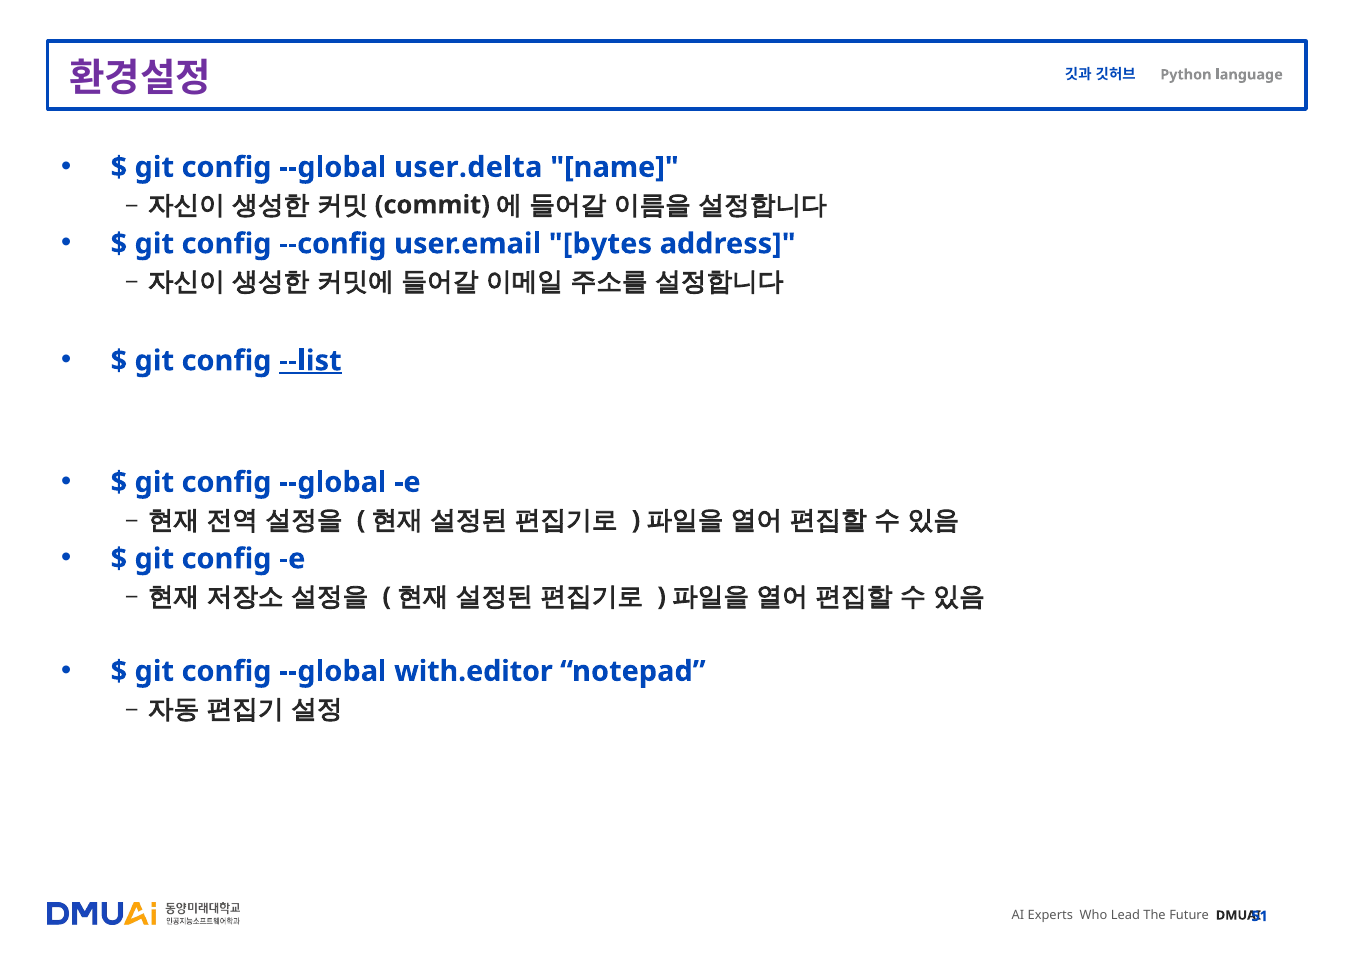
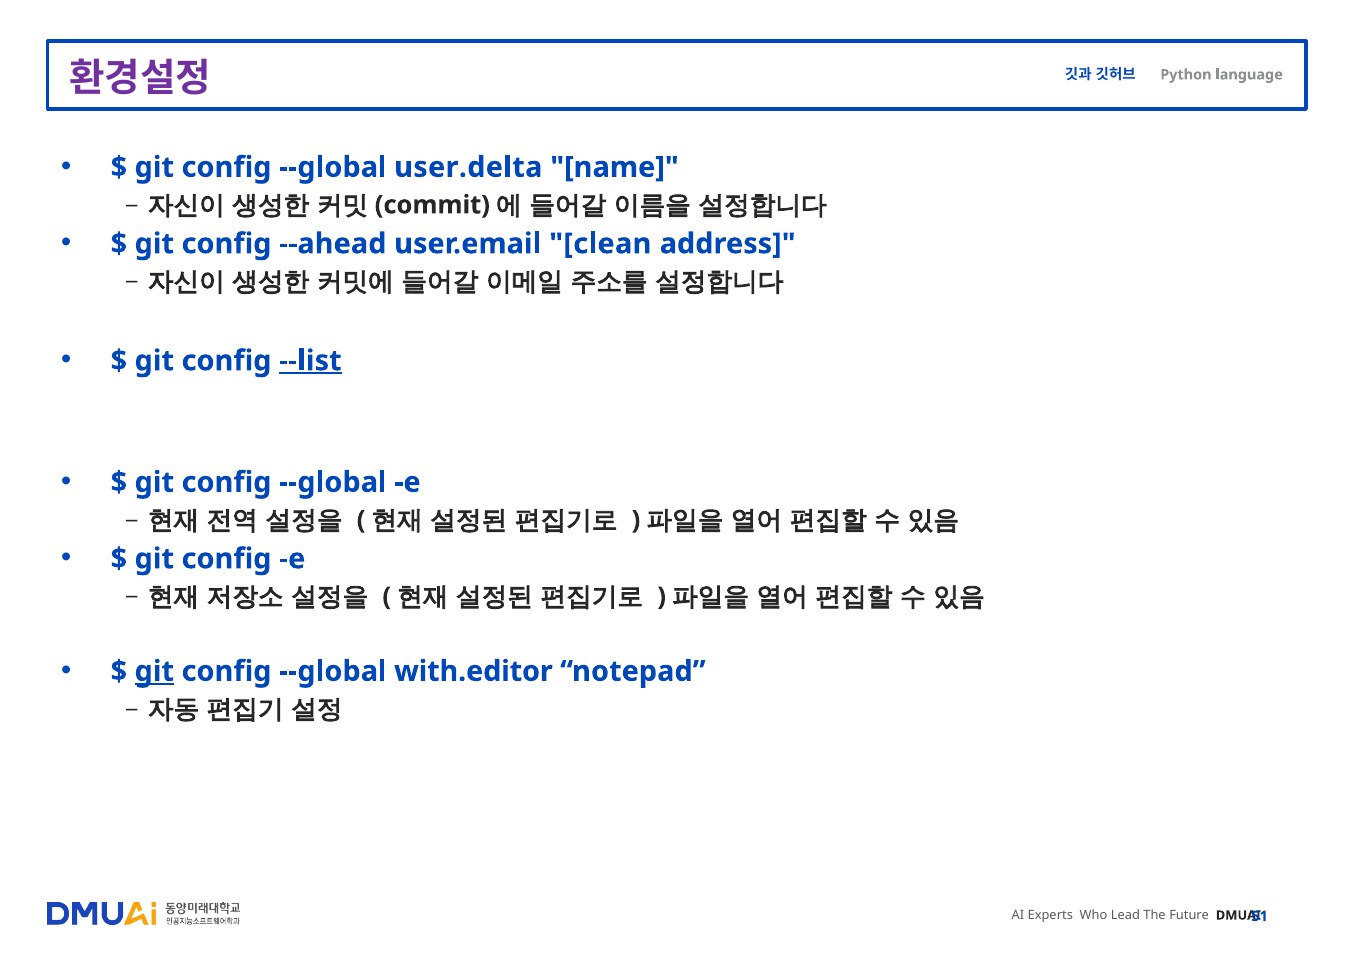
--config: --config -> --ahead (333, 244)
bytes: bytes -> clean (600, 244)
git underline: none -> present (154, 672)
